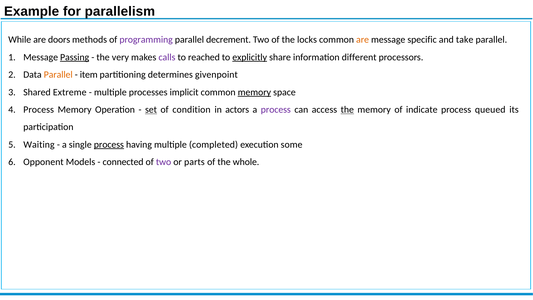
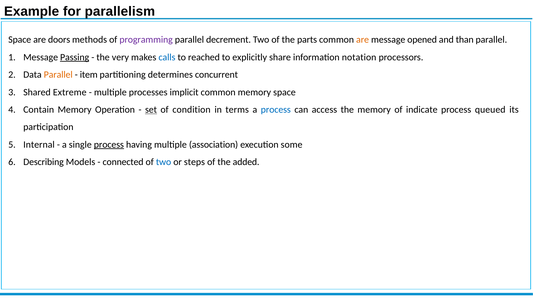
While: While -> Space (20, 40)
locks: locks -> parts (307, 40)
specific: specific -> opened (422, 40)
take: take -> than (465, 40)
calls colour: purple -> blue (167, 57)
explicitly underline: present -> none (250, 57)
different: different -> notation (359, 57)
givenpoint: givenpoint -> concurrent (216, 75)
memory underline: present -> none (254, 92)
Process: Process -> Contain (39, 110)
actors: actors -> terms (237, 110)
process colour: purple -> blue (276, 110)
the underline: present -> none (347, 110)
Waiting: Waiting -> Internal (39, 144)
completed: completed -> association (214, 144)
Opponent: Opponent -> Describing (44, 162)
two colour: purple -> blue (164, 162)
parts: parts -> steps (194, 162)
whole: whole -> added (246, 162)
